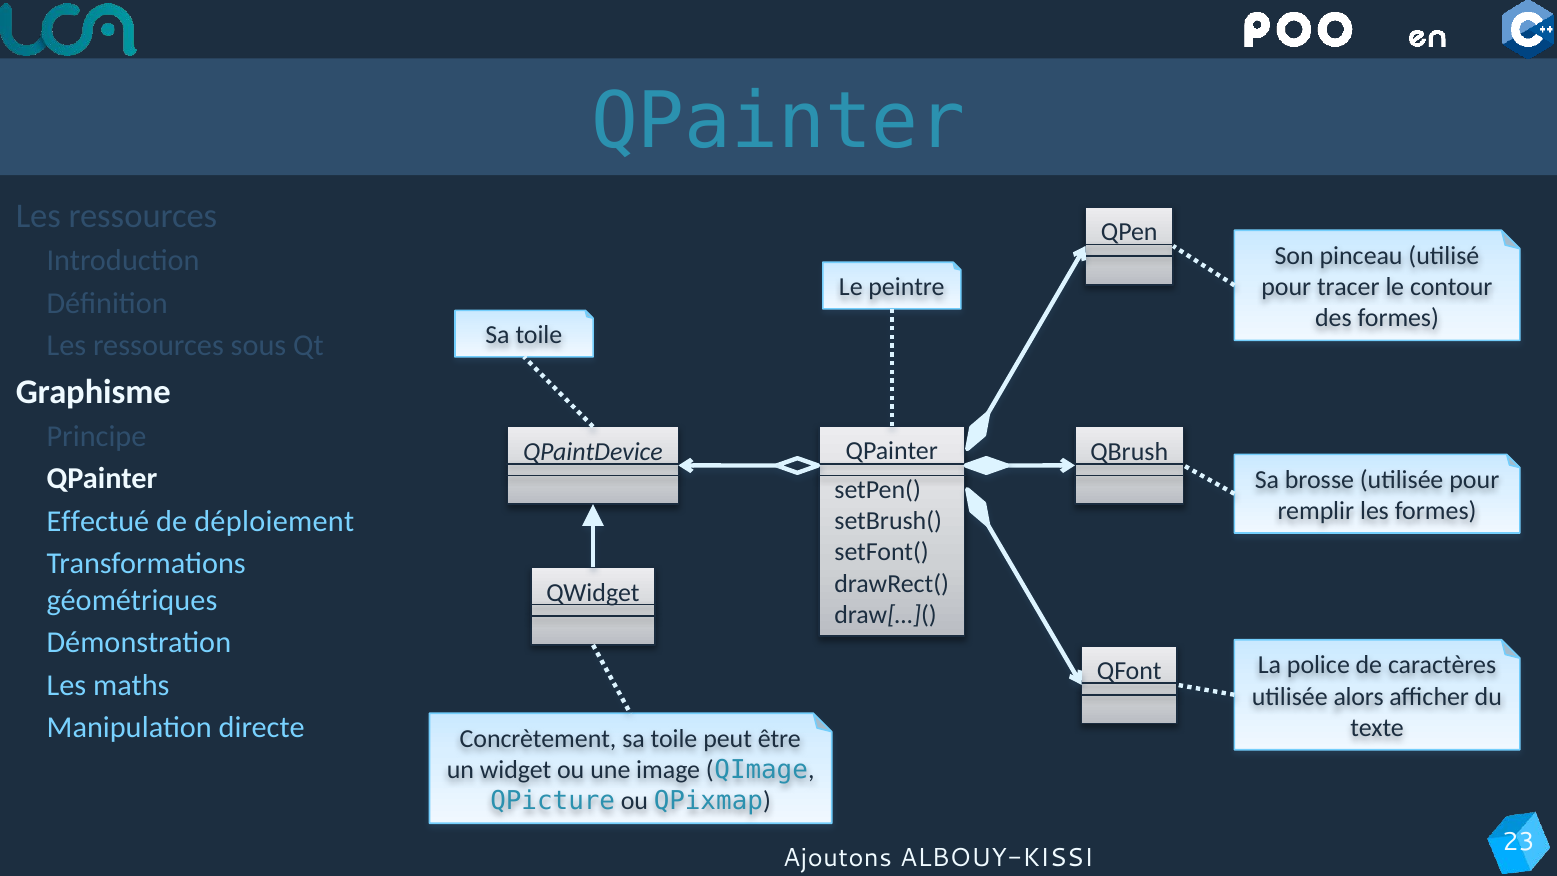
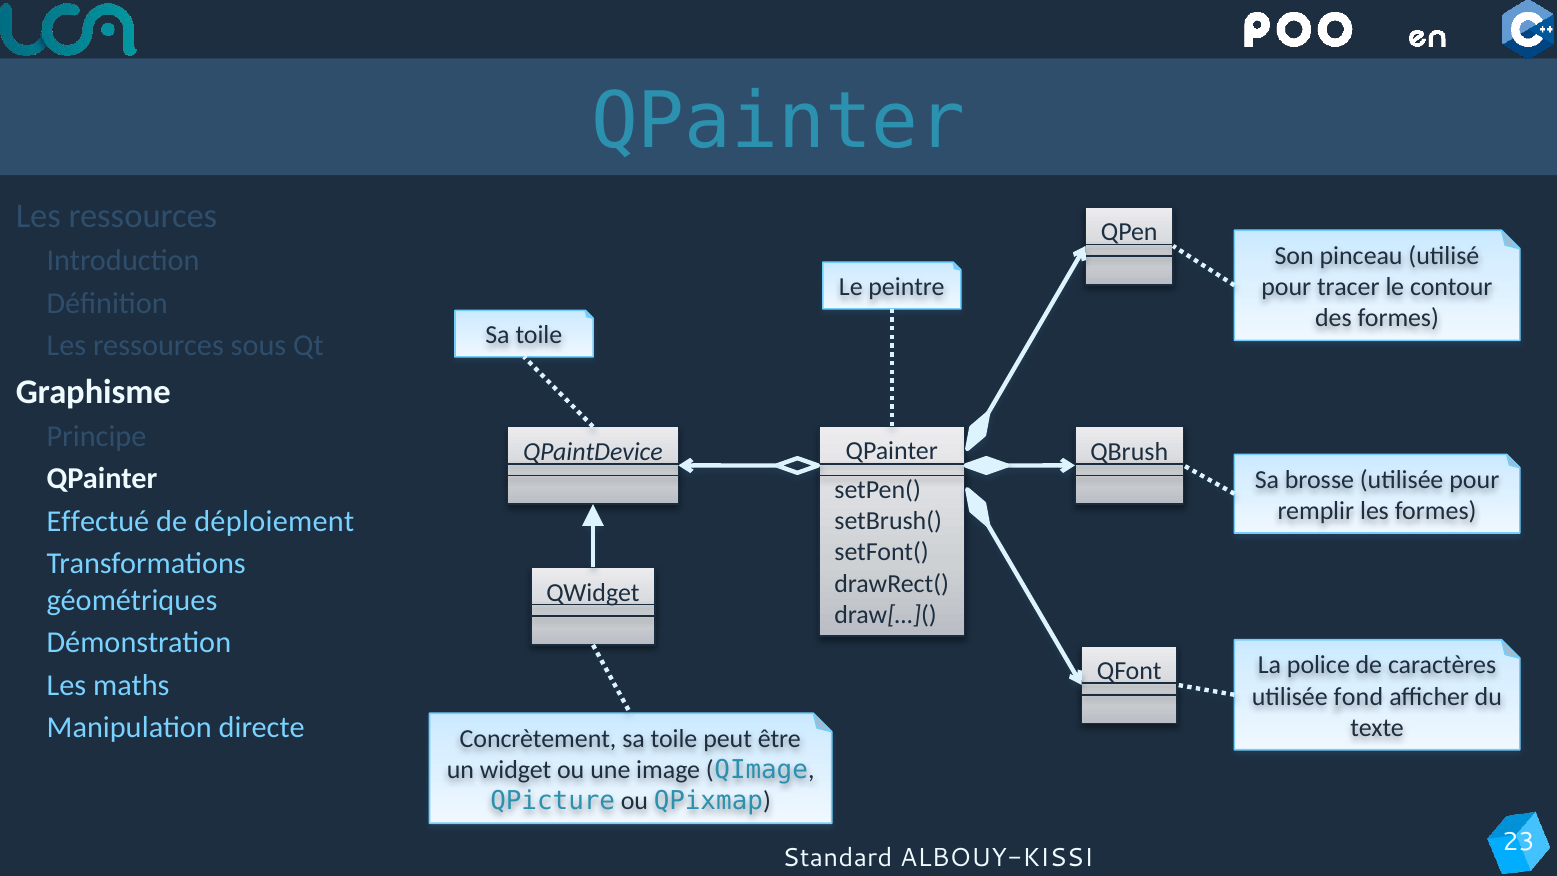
alors: alors -> fond (1358, 696)
Ajoutons: Ajoutons -> Standard (837, 858)
